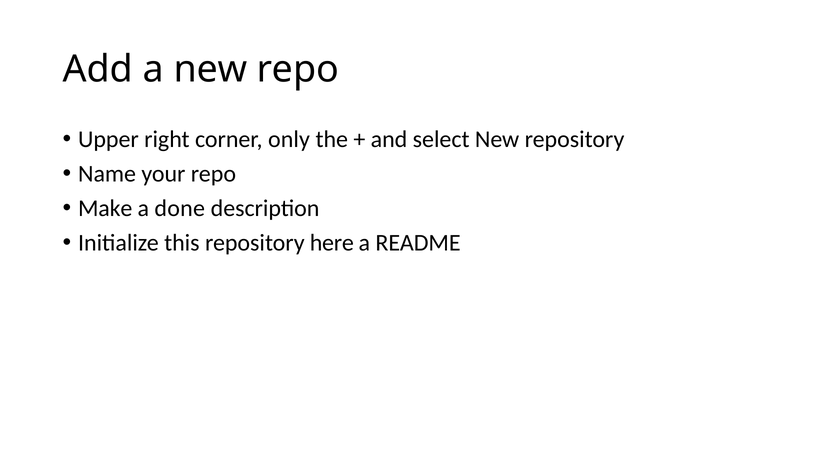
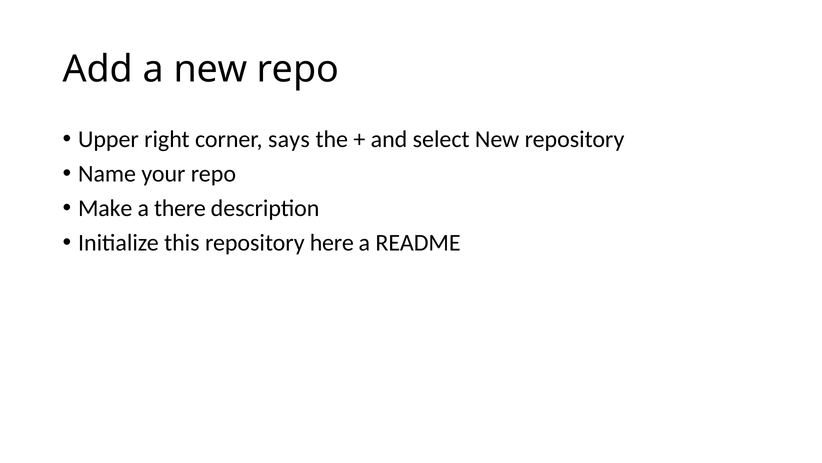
only: only -> says (289, 139)
done: done -> there (180, 208)
